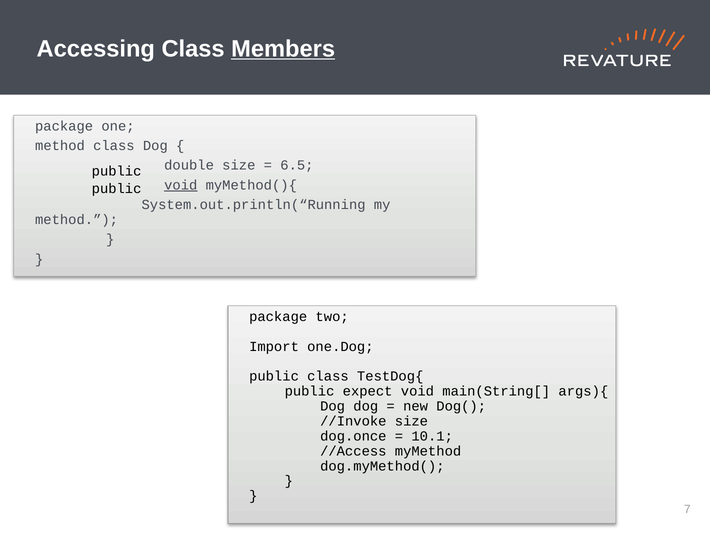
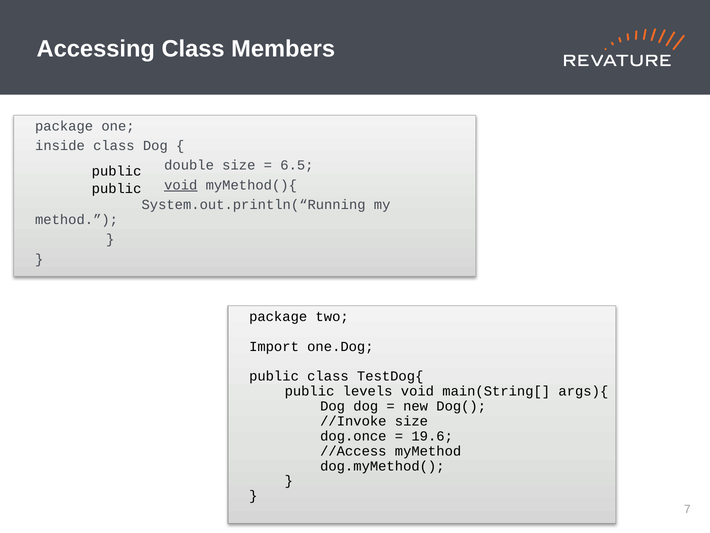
Members underline: present -> none (283, 49)
method: method -> inside (60, 146)
expect: expect -> levels (368, 391)
10.1: 10.1 -> 19.6 (432, 436)
